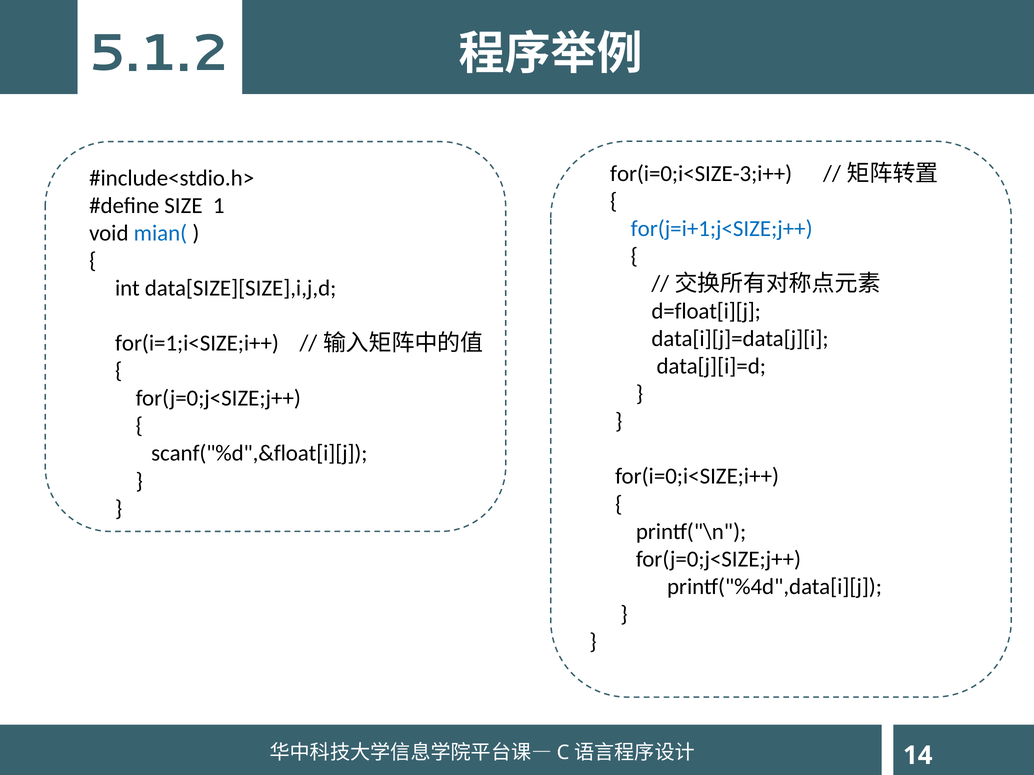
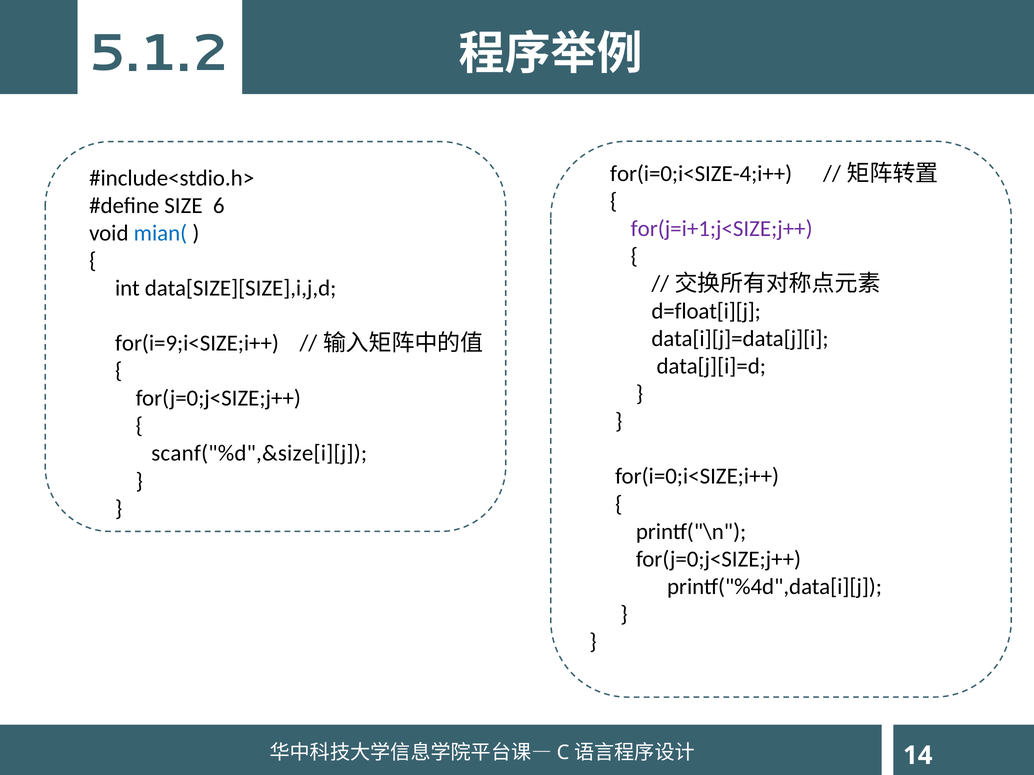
for(i=0;i<SIZE-3;i++: for(i=0;i<SIZE-3;i++ -> for(i=0;i<SIZE-4;i++ (701, 174)
1: 1 -> 6 (219, 206)
for(j=i+1;j<SIZE;j++ colour: blue -> purple (722, 229)
for(i=1;i<SIZE;i++: for(i=1;i<SIZE;i++ -> for(i=9;i<SIZE;i++ (197, 343)
scanf("%d",&float[i][j: scanf("%d",&float[i][j -> scanf("%d",&size[i][j (259, 454)
